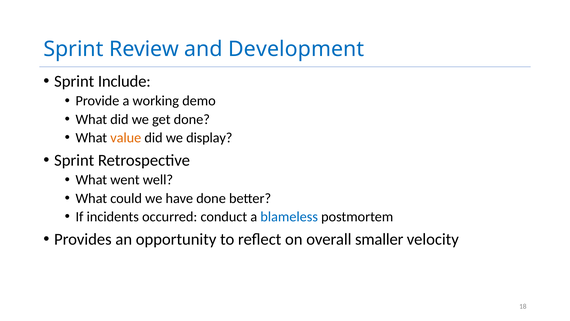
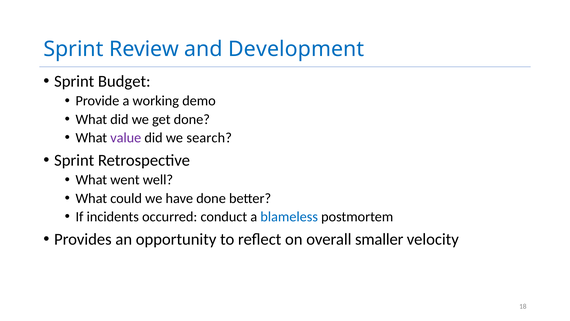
Include: Include -> Budget (124, 81)
value colour: orange -> purple (126, 137)
display: display -> search (209, 137)
